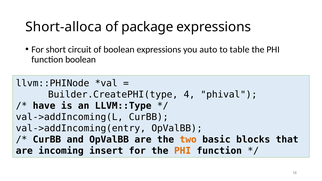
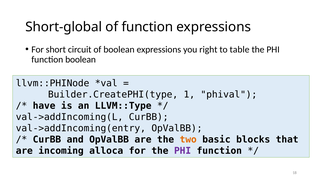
Short-alloca: Short-alloca -> Short-global (64, 27)
of package: package -> function (147, 27)
auto: auto -> right (208, 49)
4: 4 -> 1 (189, 95)
insert: insert -> alloca (106, 151)
PHI colour: orange -> purple (183, 151)
